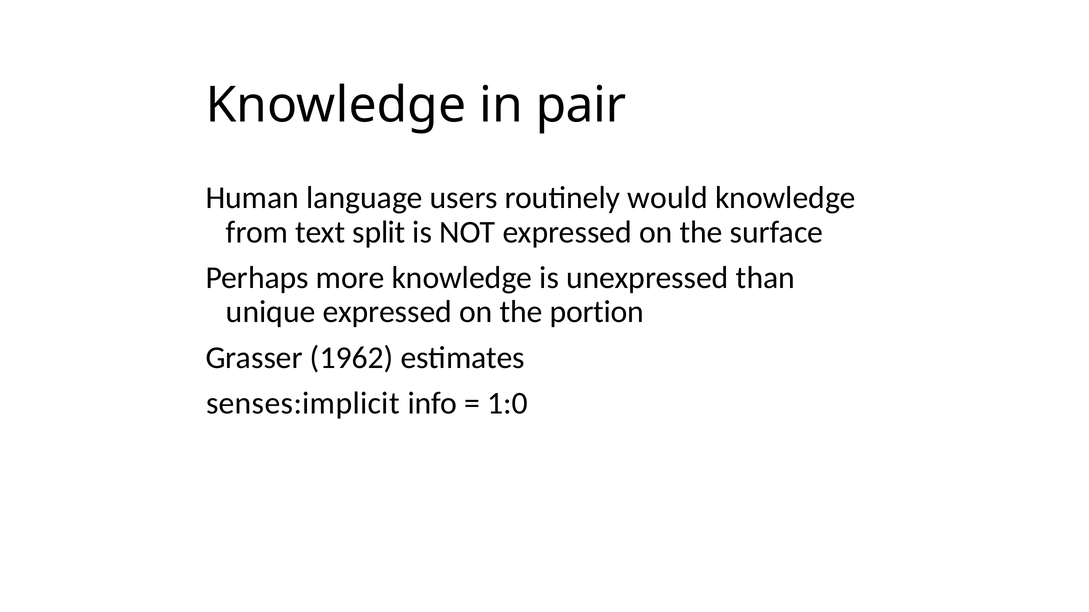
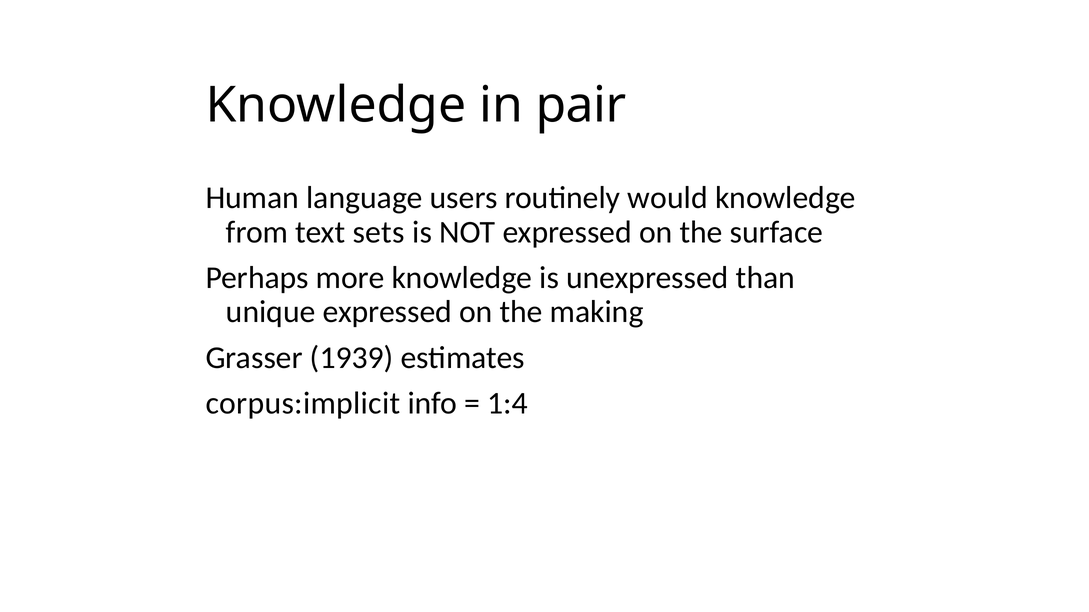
split: split -> sets (379, 232)
portion: portion -> making (597, 312)
1962: 1962 -> 1939 (352, 358)
senses:implicit: senses:implicit -> corpus:implicit (303, 404)
1:0: 1:0 -> 1:4 (508, 404)
